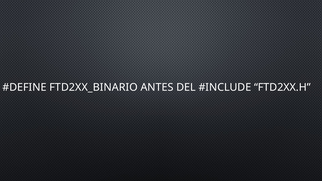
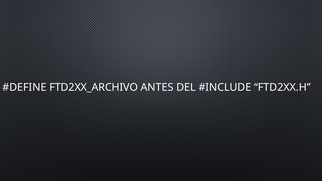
FTD2XX_BINARIO: FTD2XX_BINARIO -> FTD2XX_ARCHIVO (94, 87)
